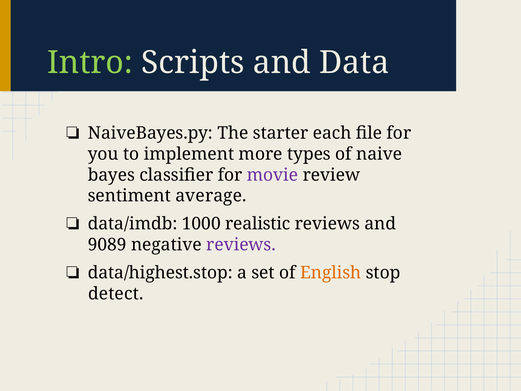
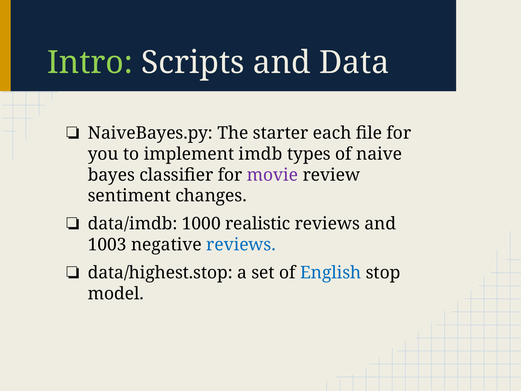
more: more -> imdb (261, 154)
average: average -> changes (211, 196)
9089: 9089 -> 1003 (107, 245)
reviews colour: purple -> blue (241, 245)
English colour: orange -> blue (331, 273)
detect: detect -> model (116, 294)
